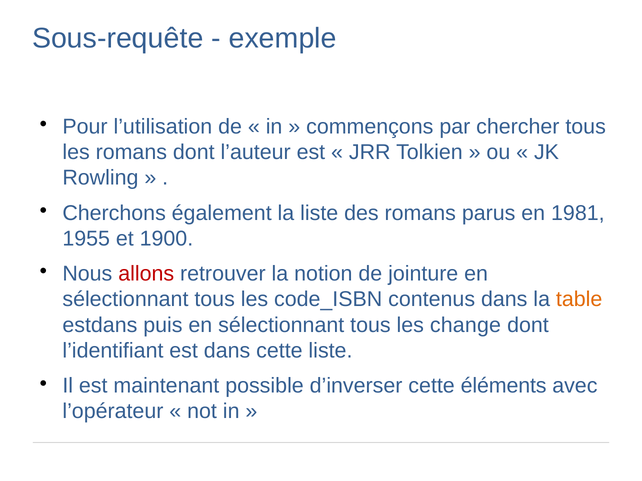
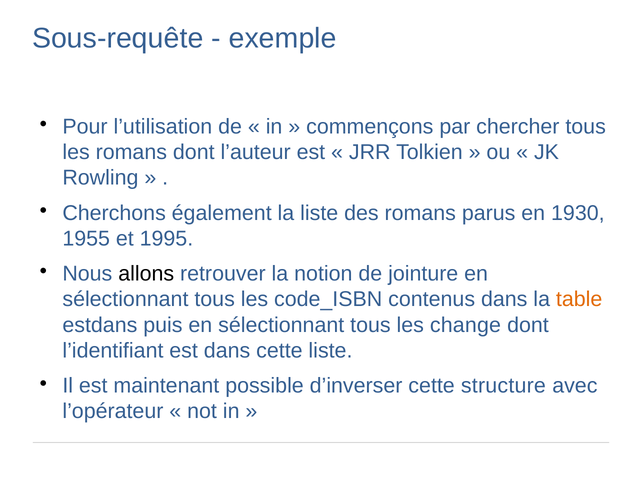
1981: 1981 -> 1930 (578, 213)
1900: 1900 -> 1995 (166, 239)
allons colour: red -> black (146, 274)
éléments: éléments -> structure (503, 386)
